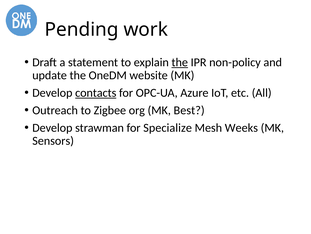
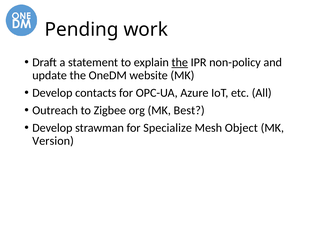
contacts underline: present -> none (96, 93)
Weeks: Weeks -> Object (241, 127)
Sensors: Sensors -> Version (53, 140)
